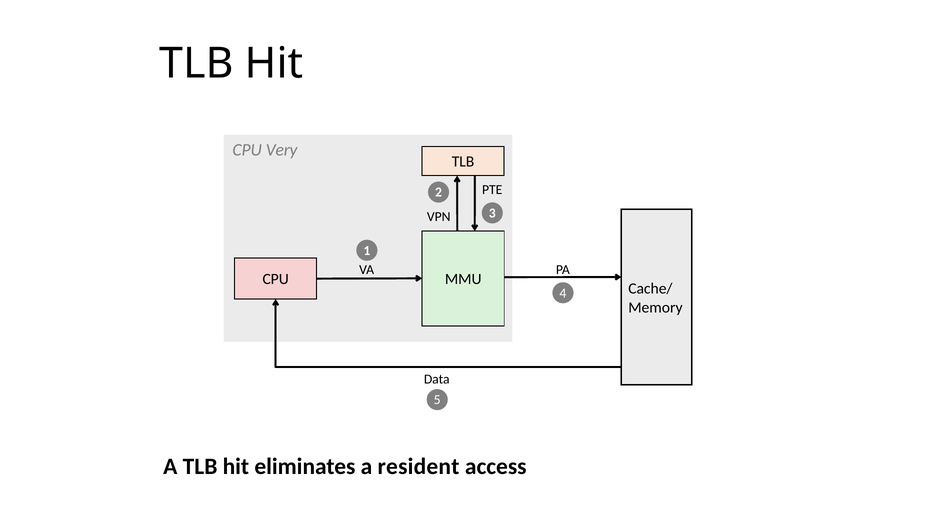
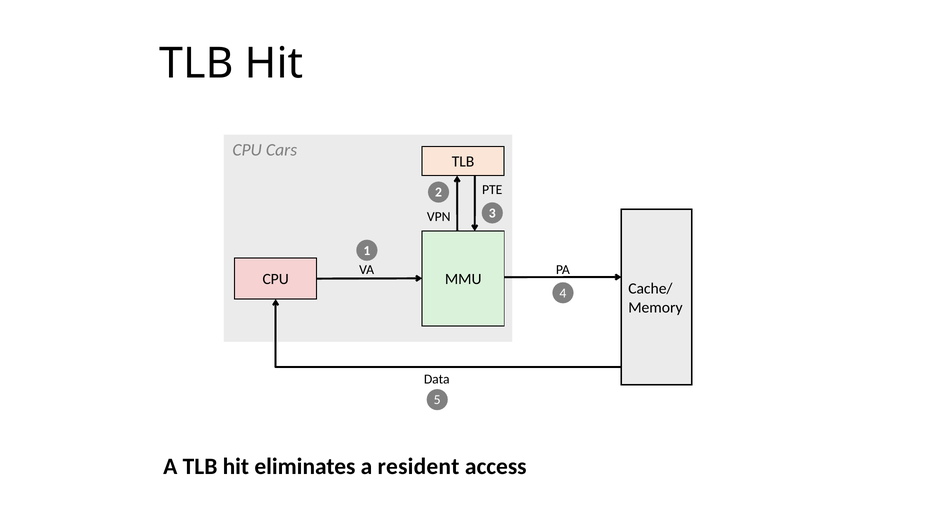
Very: Very -> Cars (282, 150)
